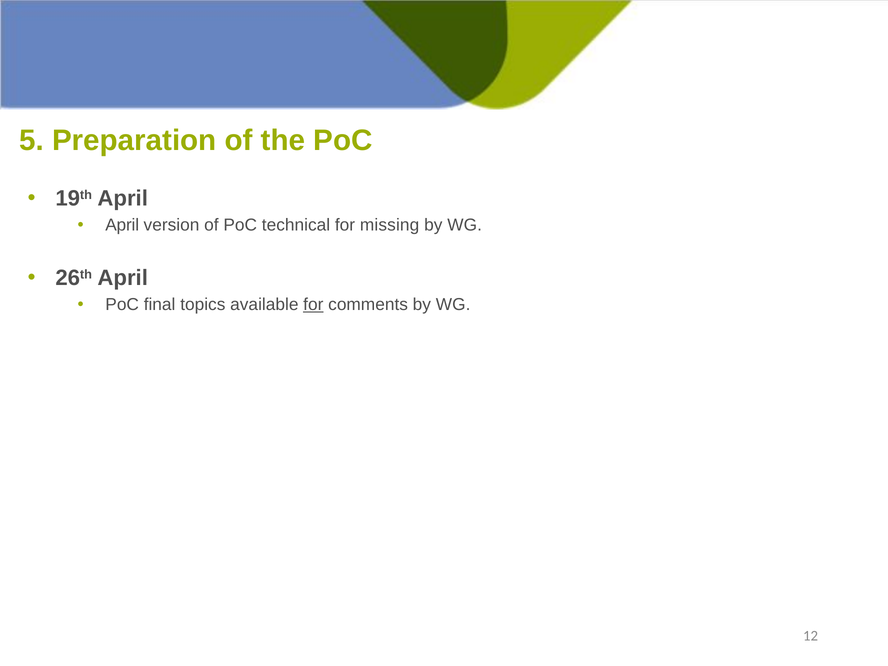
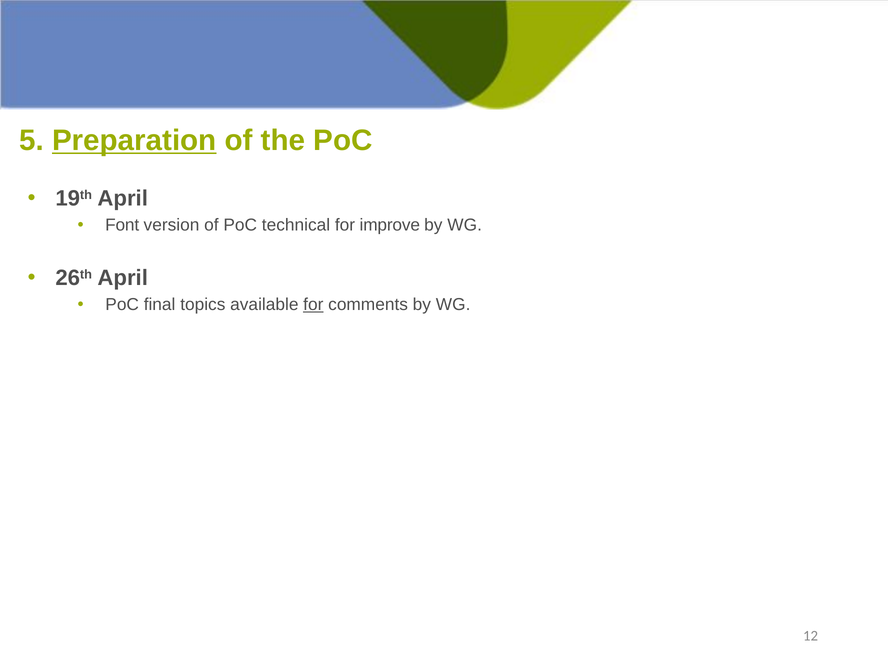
Preparation underline: none -> present (134, 140)
April: April -> Font (122, 225)
missing: missing -> improve (390, 225)
